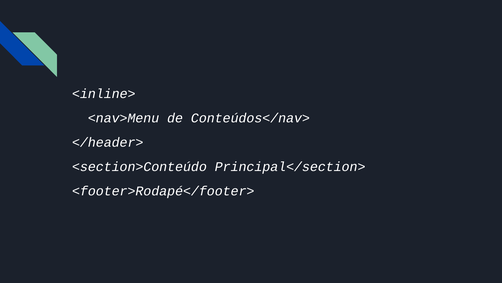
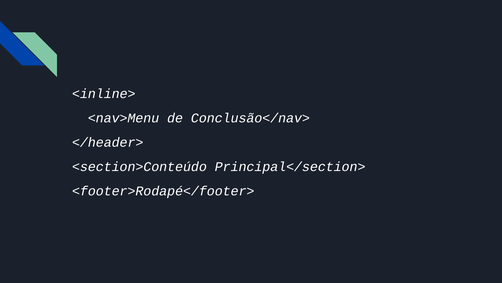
Conteúdos</nav>: Conteúdos</nav> -> Conclusão</nav> (250, 118)
